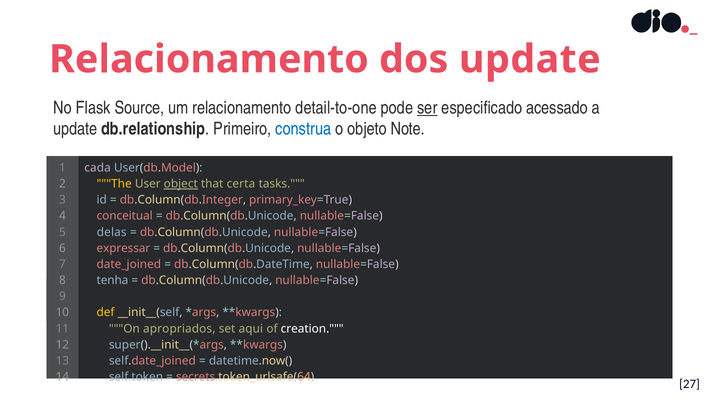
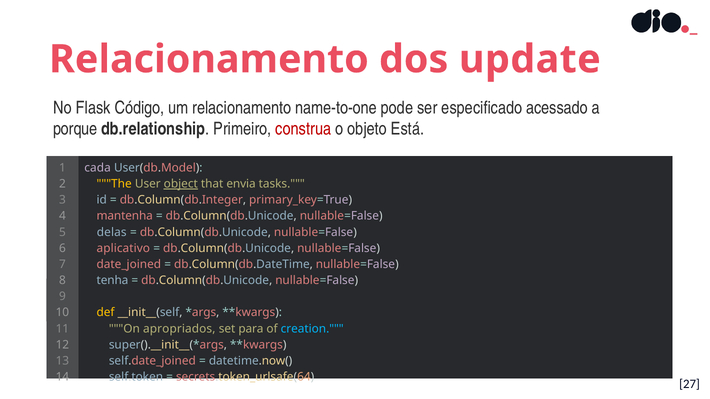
Source: Source -> Código (139, 108)
detail-to-one: detail-to-one -> name-to-one (336, 108)
ser underline: present -> none (427, 108)
update: update -> porque (75, 129)
construa colour: blue -> red (303, 129)
Note: Note -> Está (408, 129)
certa: certa -> envia (241, 184)
conceitual: conceitual -> mantenha (125, 216)
expressar: expressar -> aplicativo (123, 248)
aqui: aqui -> para (251, 329)
creation colour: white -> light blue (312, 329)
